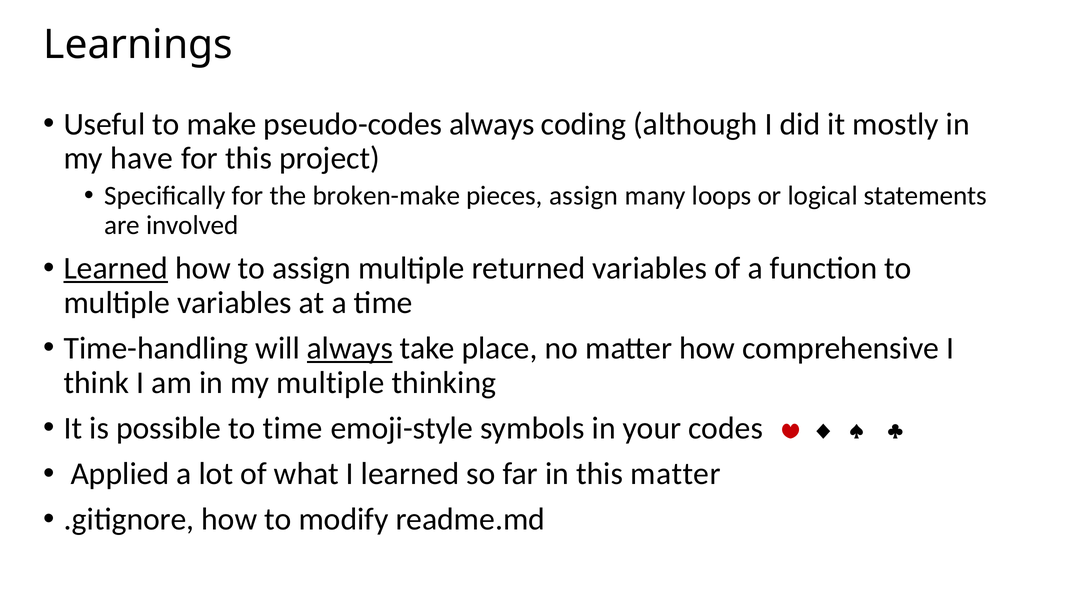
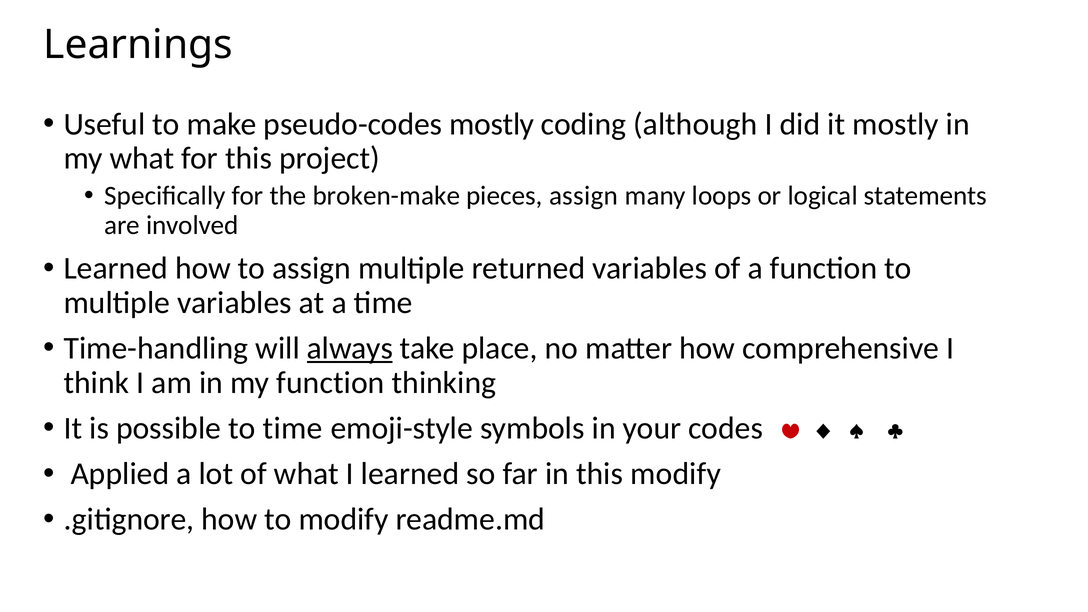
pseudo-codes always: always -> mostly (492, 124)
my have: have -> what (142, 158)
Learned underline: present -> none (116, 268)
my multiple: multiple -> function (330, 383)
this matter: matter -> modify (676, 474)
